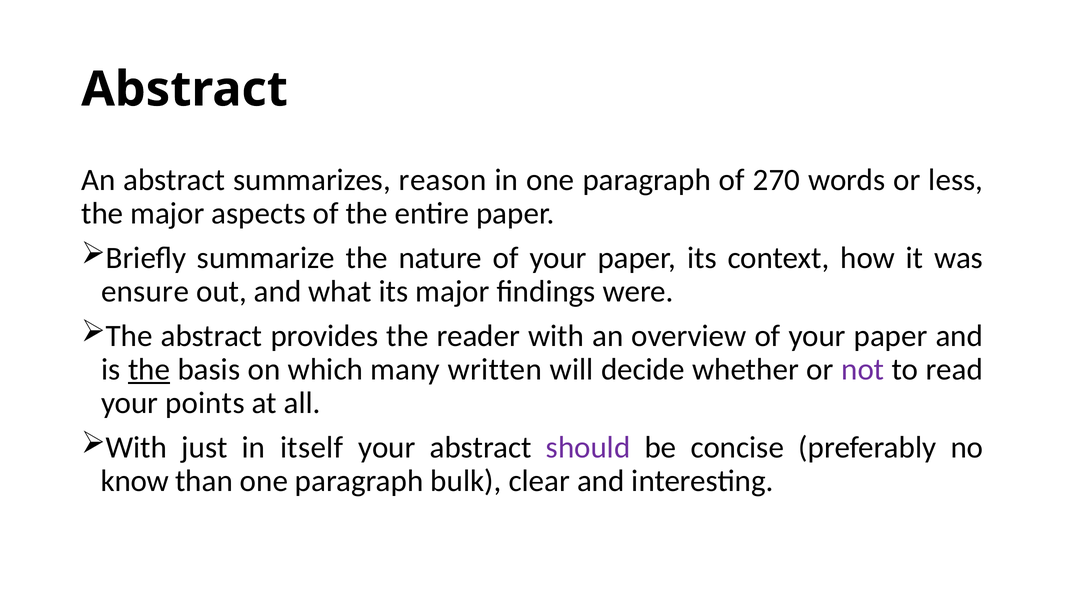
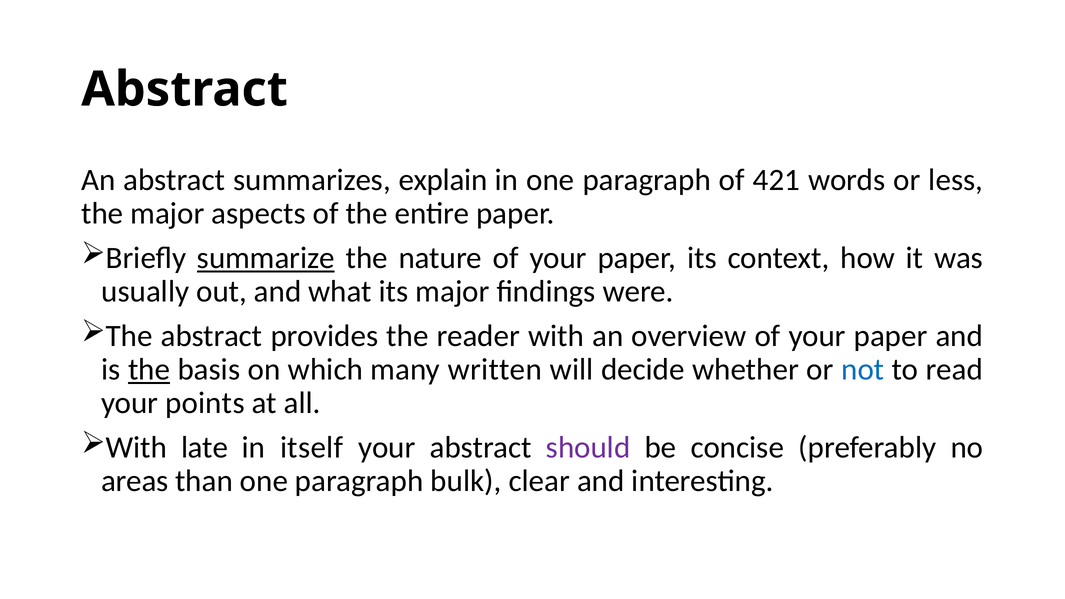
reason: reason -> explain (443, 180)
270: 270 -> 421 (776, 180)
summarize underline: none -> present (266, 258)
ensure: ensure -> usually (145, 292)
not colour: purple -> blue (863, 370)
just: just -> late (205, 448)
know: know -> areas (135, 481)
